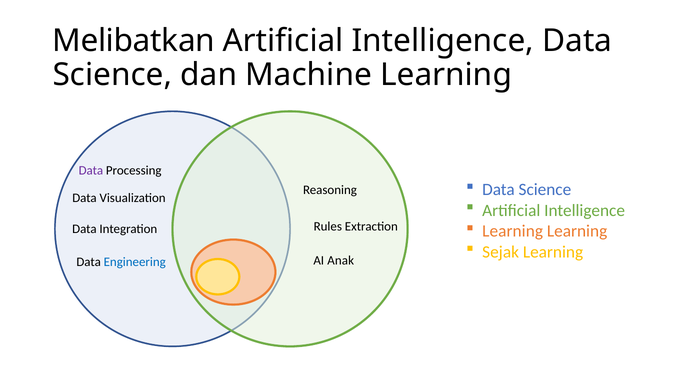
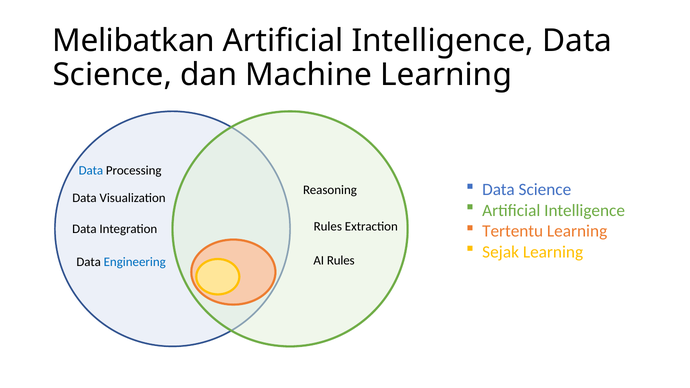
Data colour: purple -> blue (91, 171)
Learning: Learning -> Tertentu (513, 231)
AI Anak: Anak -> Rules (341, 261)
